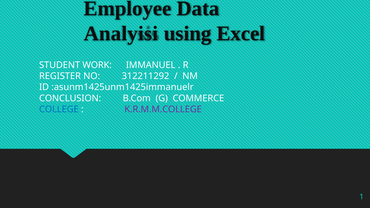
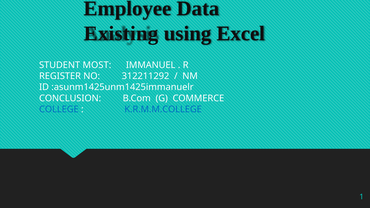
Analyisi: Analyisi -> Existing (121, 33)
WORK: WORK -> MOST (97, 65)
K.R.M.M.COLLEGE colour: purple -> blue (163, 109)
